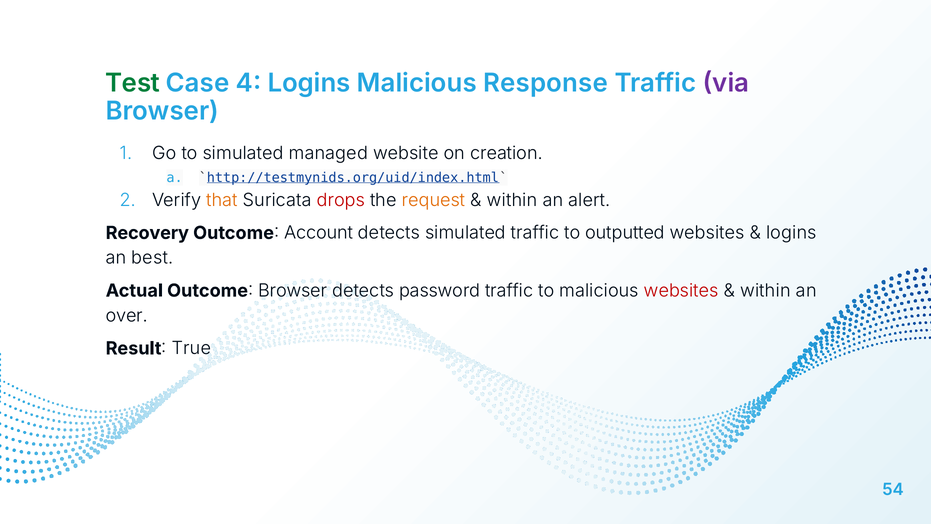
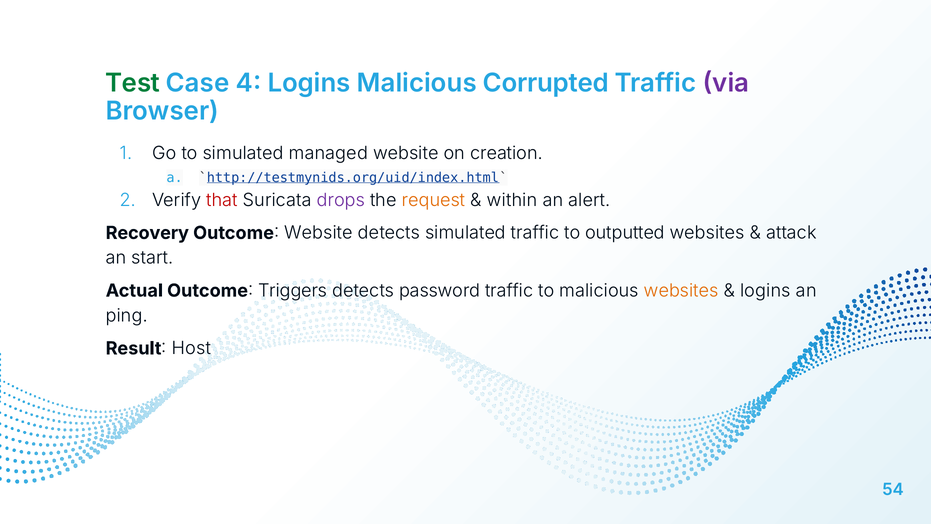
Response: Response -> Corrupted (546, 83)
that colour: orange -> red (222, 200)
drops colour: red -> purple (341, 200)
Outcome Account: Account -> Website (318, 233)
logins: logins -> attack (791, 233)
best: best -> start (152, 258)
Outcome Browser: Browser -> Triggers (293, 291)
websites colour: red -> orange (681, 291)
within: within -> logins (765, 291)
over: over -> ping (127, 316)
True: True -> Host (191, 348)
